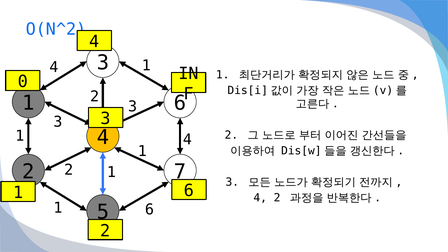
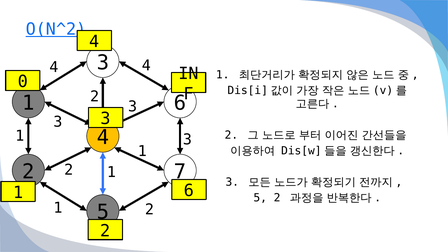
O(N^2 underline: none -> present (56, 29)
4 1: 1 -> 4 (146, 65)
1 4: 4 -> 3 (187, 140)
4: 4 -> 5 (260, 198)
6: 6 -> 2 (149, 210)
